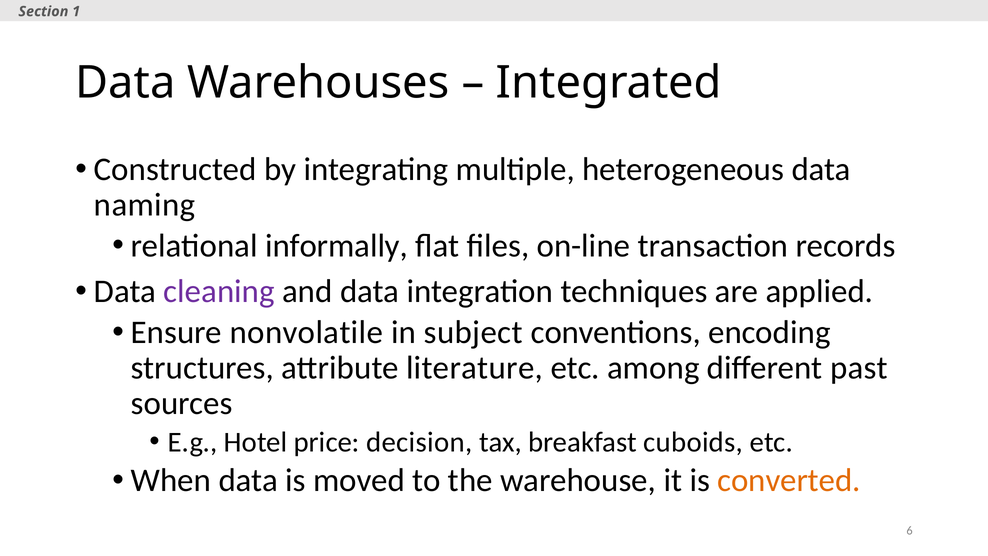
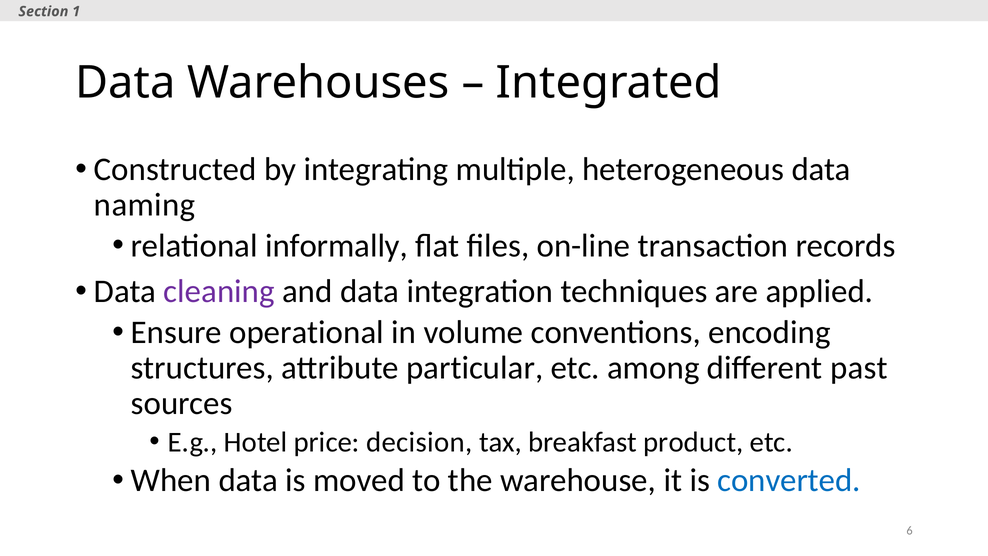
nonvolatile: nonvolatile -> operational (307, 332)
subject: subject -> volume (473, 332)
literature: literature -> particular (475, 368)
cuboids: cuboids -> product (693, 442)
converted colour: orange -> blue (789, 480)
